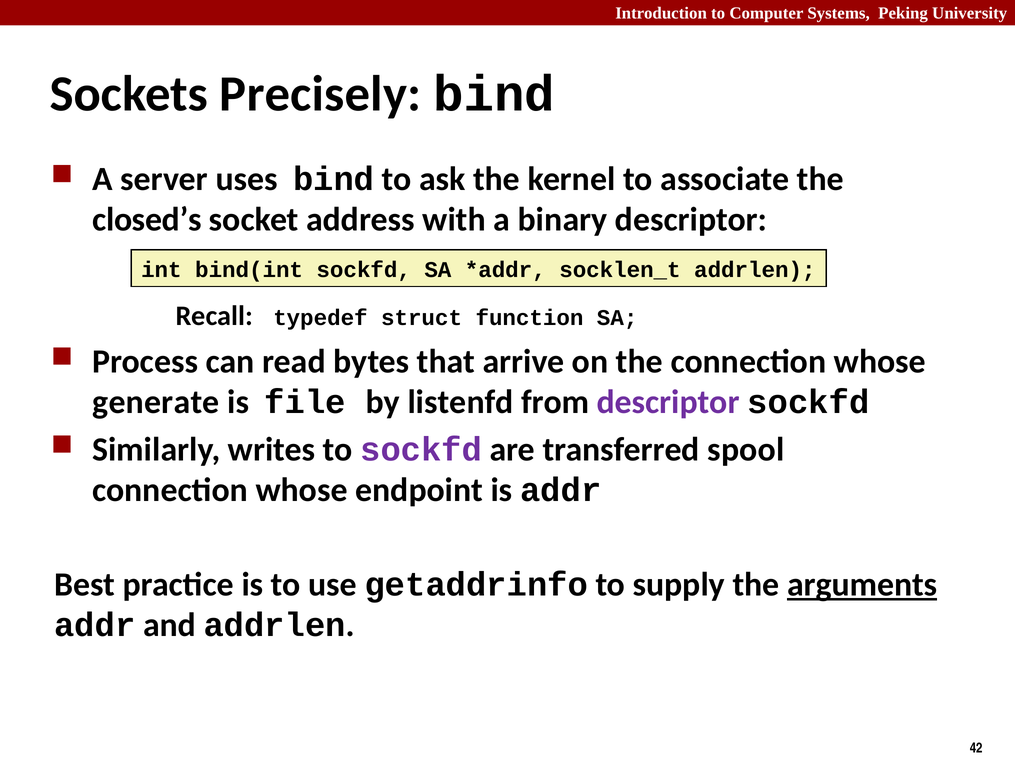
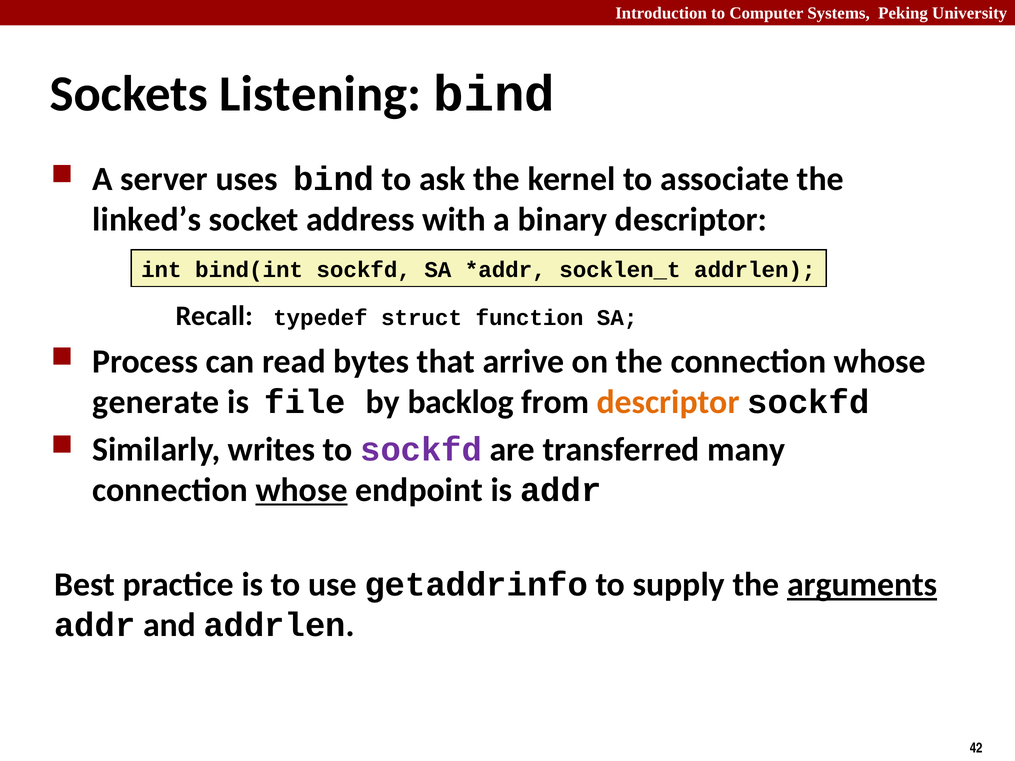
Precisely: Precisely -> Listening (320, 94)
closed’s: closed’s -> linked’s (147, 220)
listenfd: listenfd -> backlog (461, 402)
descriptor colour: purple -> orange (668, 402)
spool: spool -> many (746, 450)
whose underline: none -> present (302, 490)
